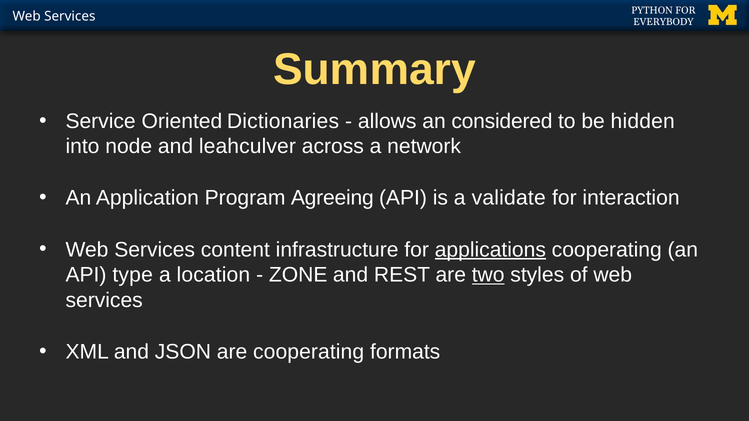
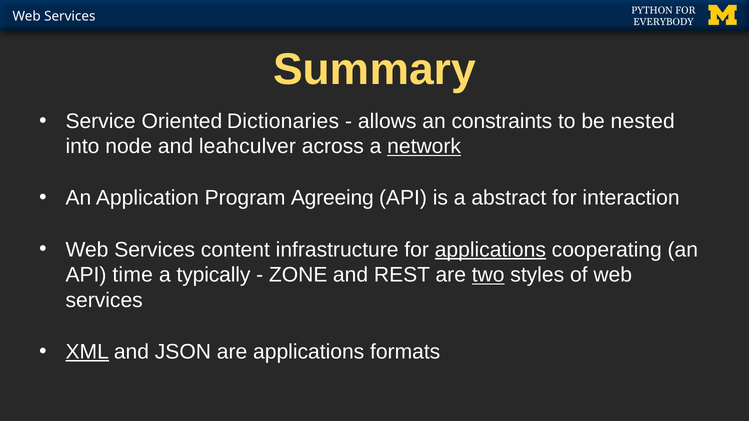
considered: considered -> constraints (502, 121)
hidden: hidden -> nested (643, 121)
network underline: none -> present (424, 147)
validate: validate -> abstract (509, 198)
type: type -> time (133, 275)
location: location -> typically (214, 275)
XML underline: none -> present (87, 352)
are cooperating: cooperating -> applications (309, 352)
